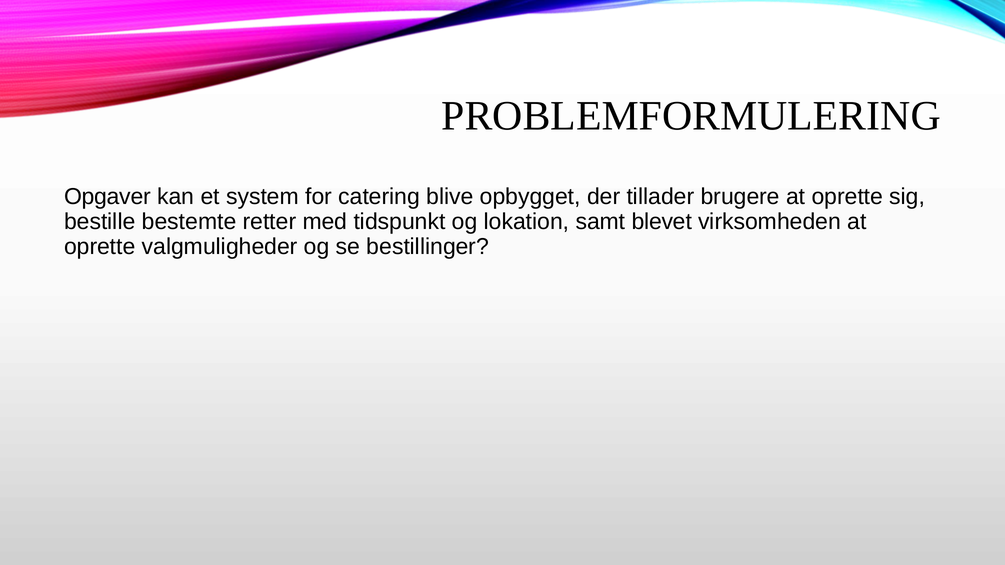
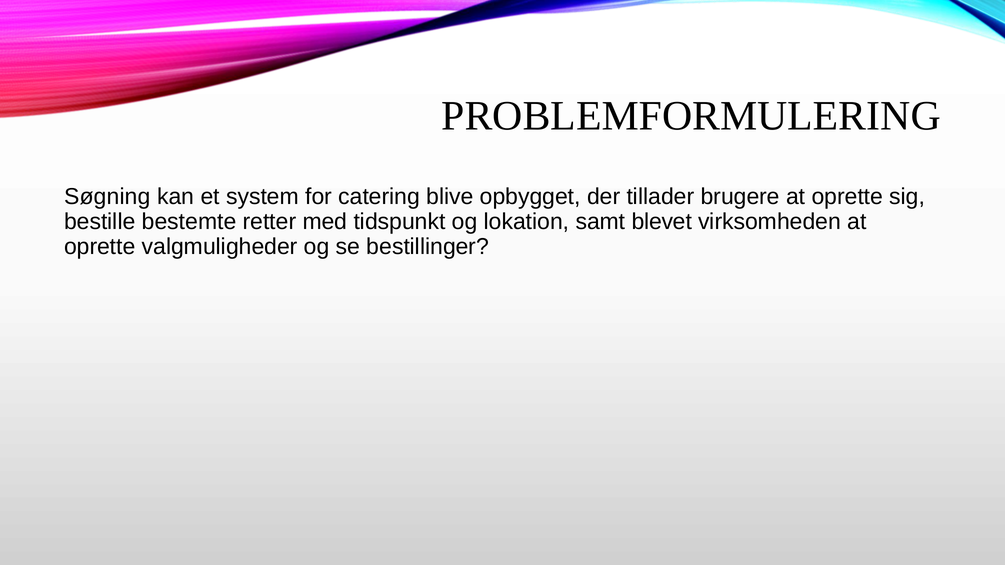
Opgaver: Opgaver -> Søgning (107, 197)
